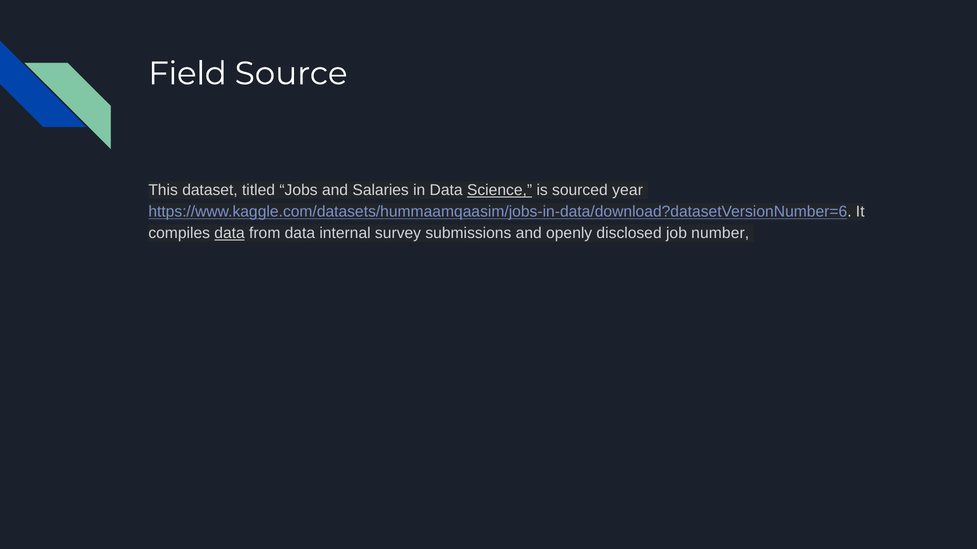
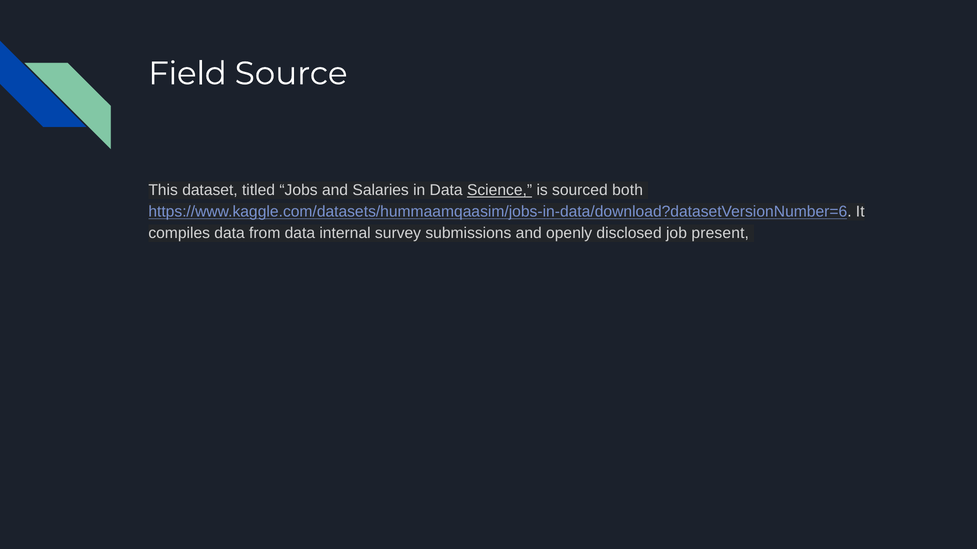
year: year -> both (628, 191)
data underline: present -> none (230, 234)
number: number -> present (720, 234)
